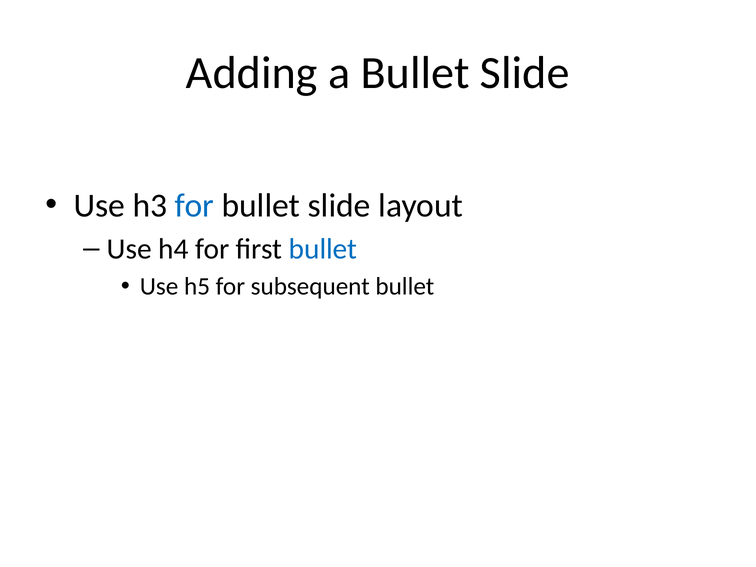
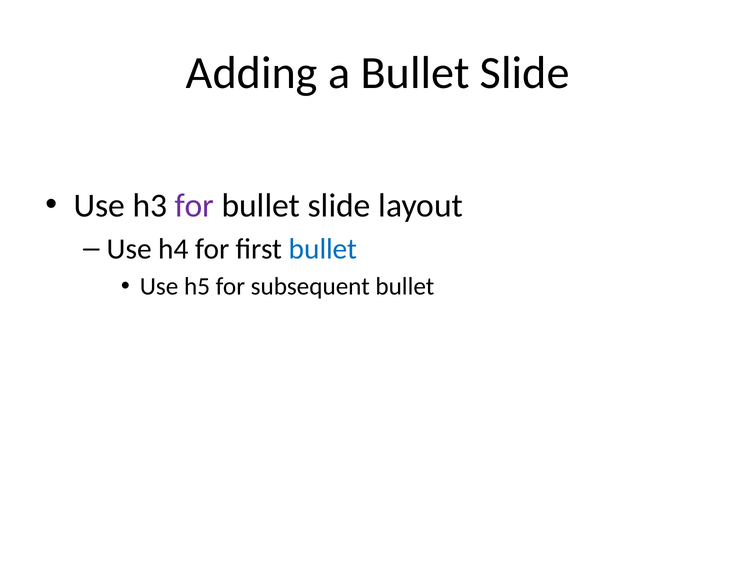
for colour: blue -> purple (195, 206)
